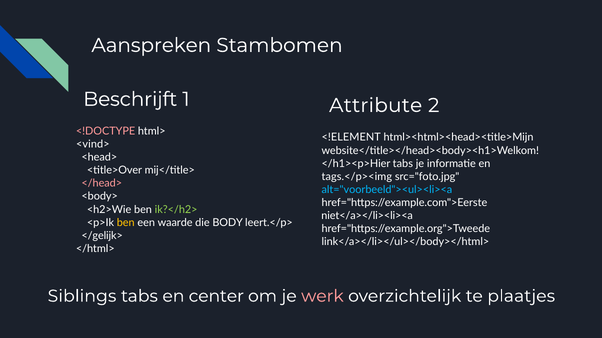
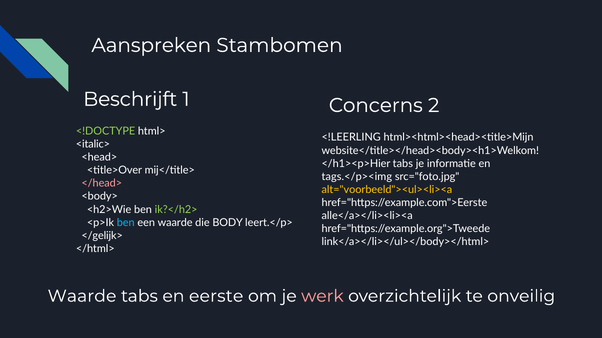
Attribute: Attribute -> Concerns (376, 106)
<!DOCTYPE colour: pink -> light green (106, 131)
<!ELEMENT: <!ELEMENT -> <!LEERLING (351, 138)
<vind>: <vind> -> <italic> (93, 145)
alt="voorbeeld"><ul><li><a colour: light blue -> yellow (387, 190)
niet</a></li><li><a: niet</a></li><li><a -> alle</a></li><li><a (367, 216)
ben colour: yellow -> light blue (126, 223)
Siblings: Siblings -> Waarde (82, 297)
center: center -> eerste (216, 297)
plaatjes: plaatjes -> onveilig (521, 297)
